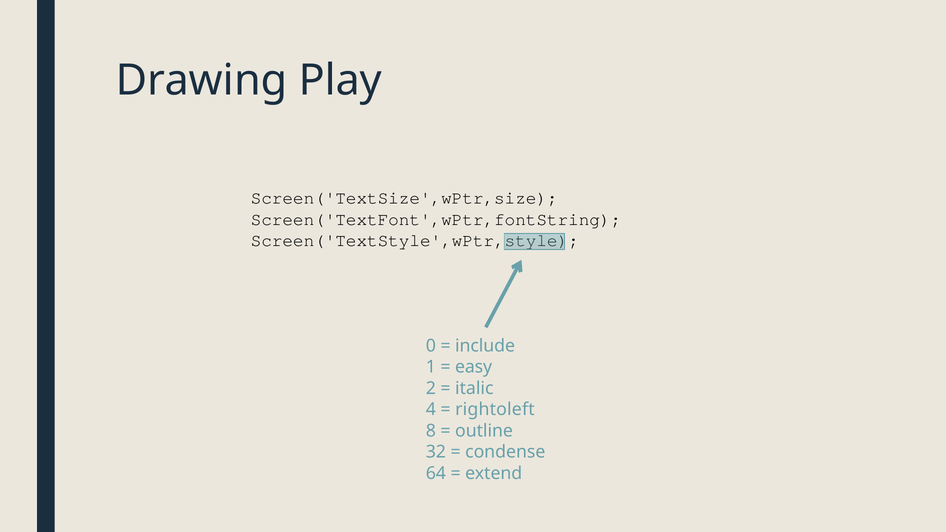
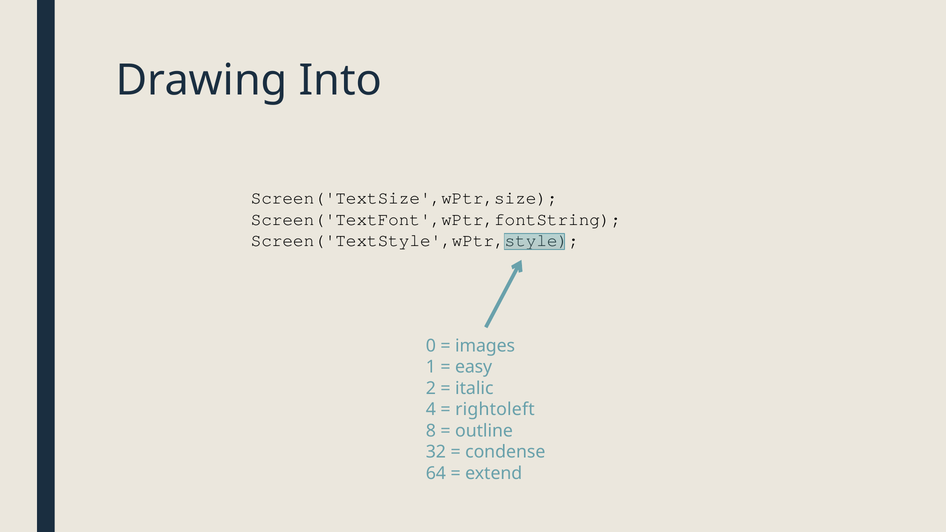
Play: Play -> Into (340, 81)
include: include -> images (485, 346)
